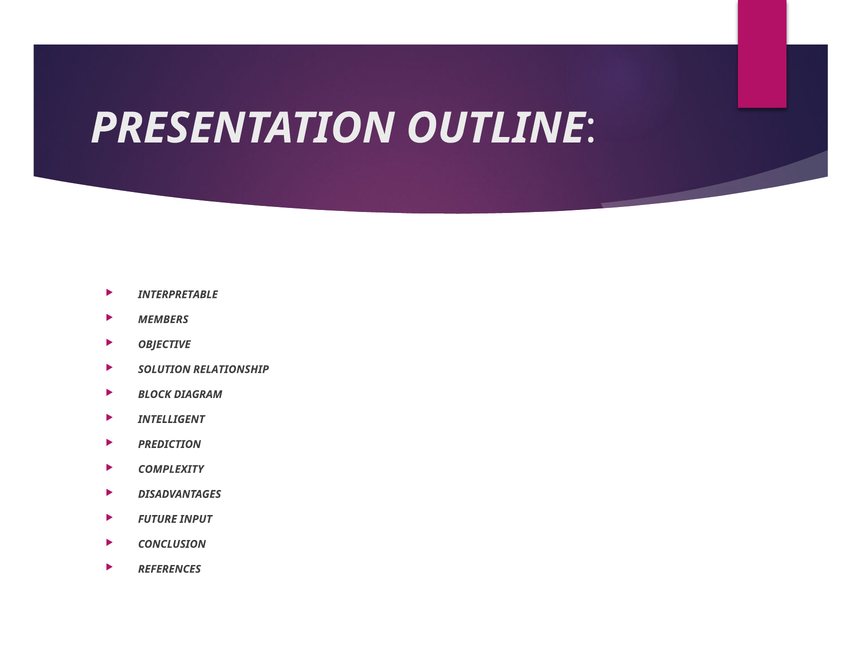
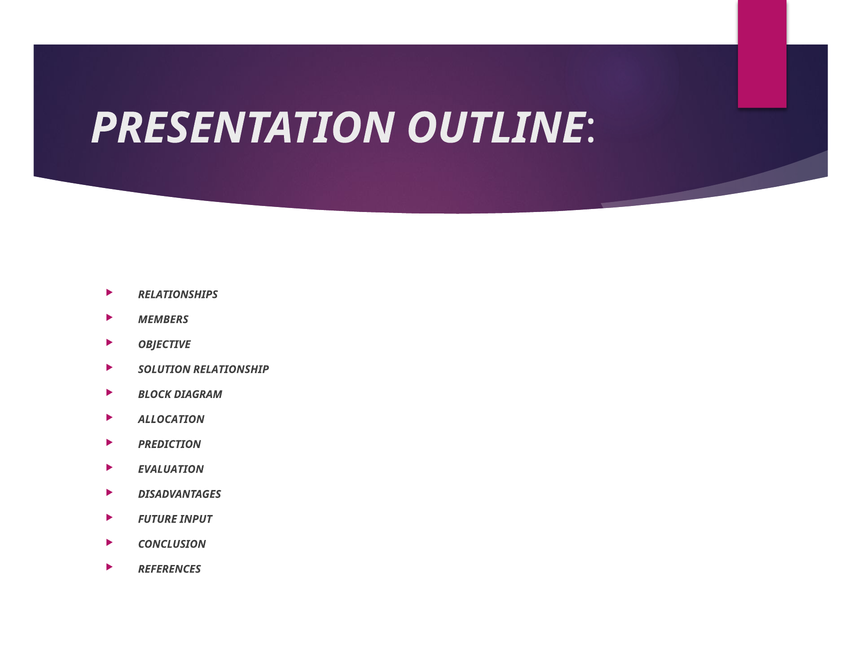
INTERPRETABLE: INTERPRETABLE -> RELATIONSHIPS (178, 294)
INTELLIGENT: INTELLIGENT -> ALLOCATION (171, 419)
COMPLEXITY: COMPLEXITY -> EVALUATION (171, 469)
